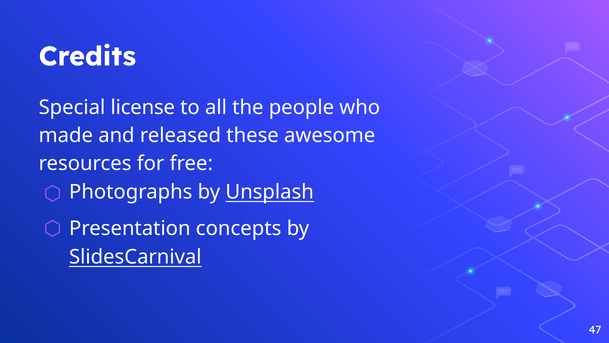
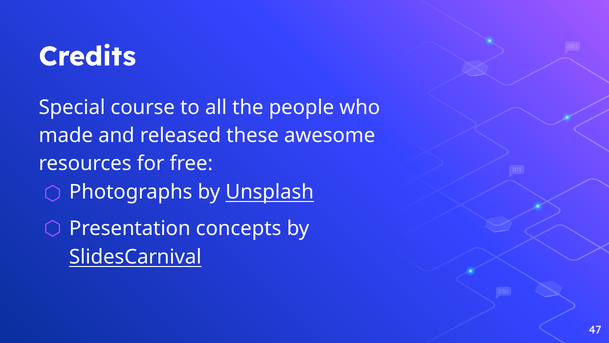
license: license -> course (143, 107)
